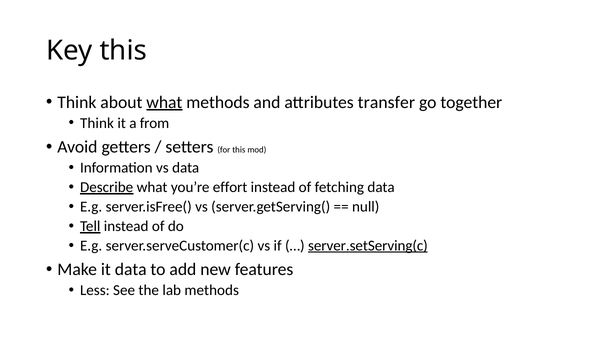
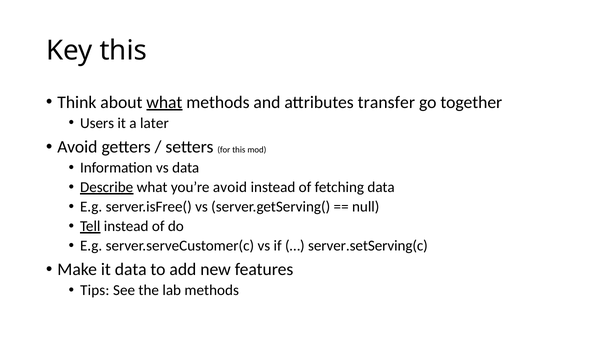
Think: Think -> Users (97, 123)
from: from -> later (154, 123)
you’re effort: effort -> avoid (230, 187)
server.setServing(c underline: present -> none (368, 245)
Less: Less -> Tips (95, 290)
